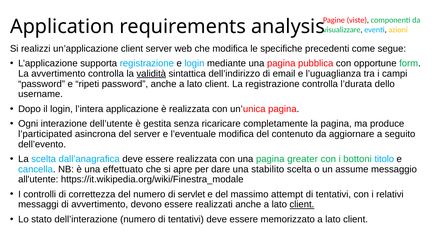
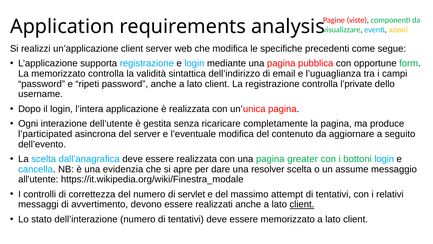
La avvertimento: avvertimento -> memorizzato (58, 74)
validità underline: present -> none (151, 74)
l’durata: l’durata -> l’private (356, 84)
bottoni titolo: titolo -> login (384, 159)
effettuato: effettuato -> evidenzia (123, 169)
stabilito: stabilito -> resolver (268, 169)
